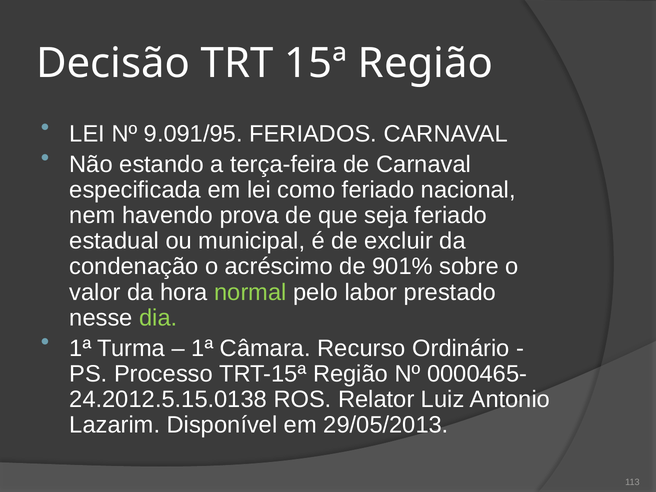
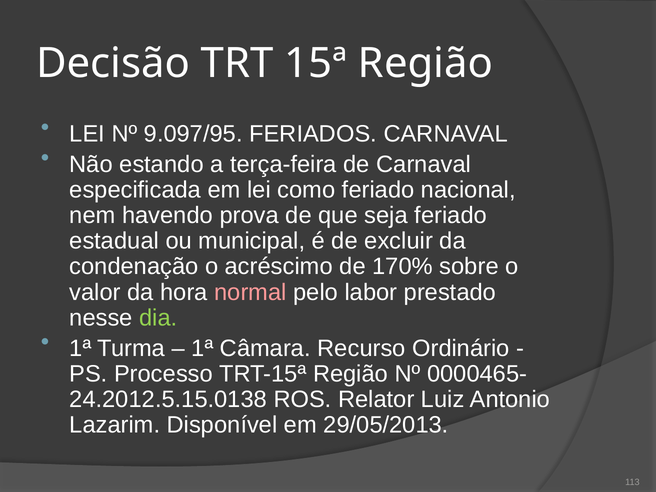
9.091/95: 9.091/95 -> 9.097/95 (193, 134)
901%: 901% -> 170% (403, 267)
normal colour: light green -> pink (250, 292)
